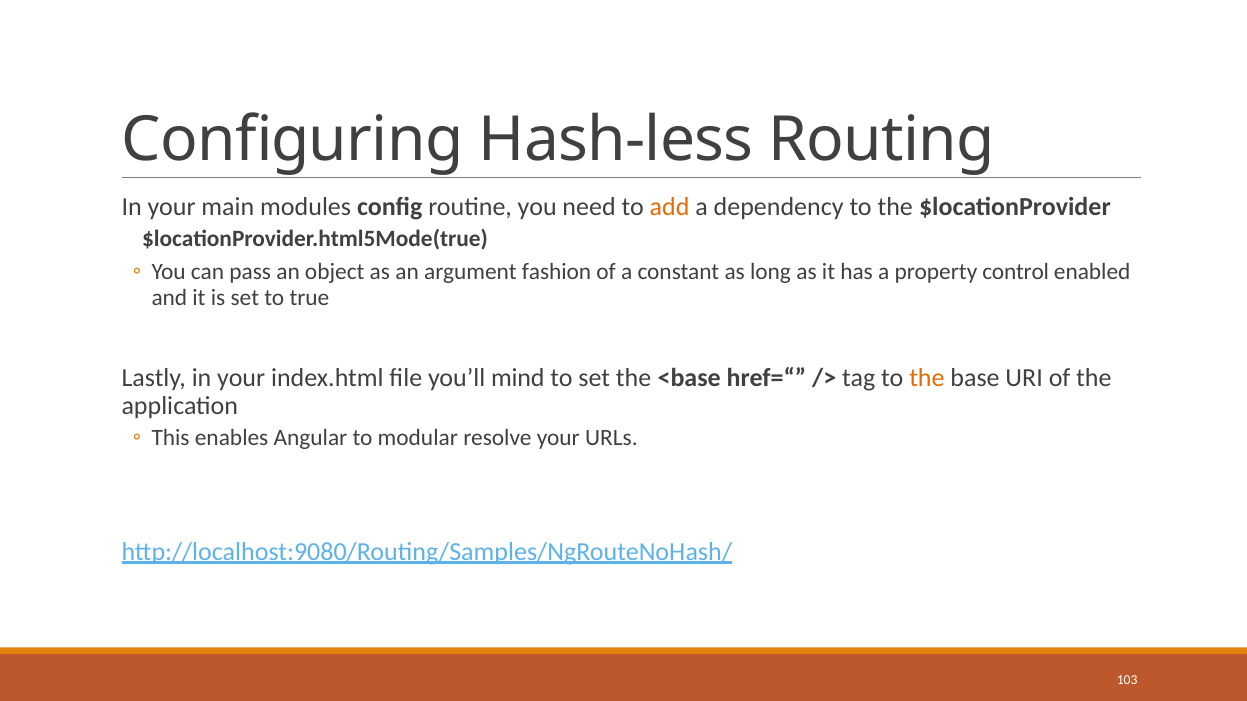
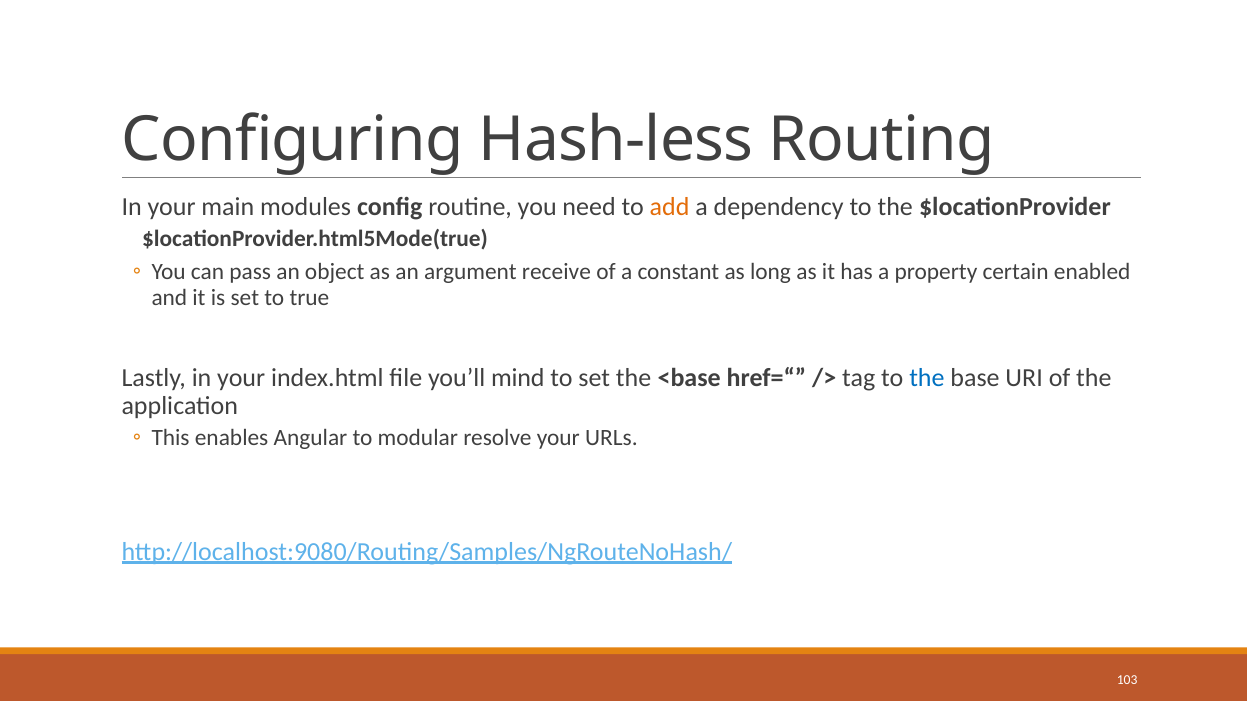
fashion: fashion -> receive (556, 272)
control: control -> certain (1016, 272)
the colour: orange -> blue (927, 378)
